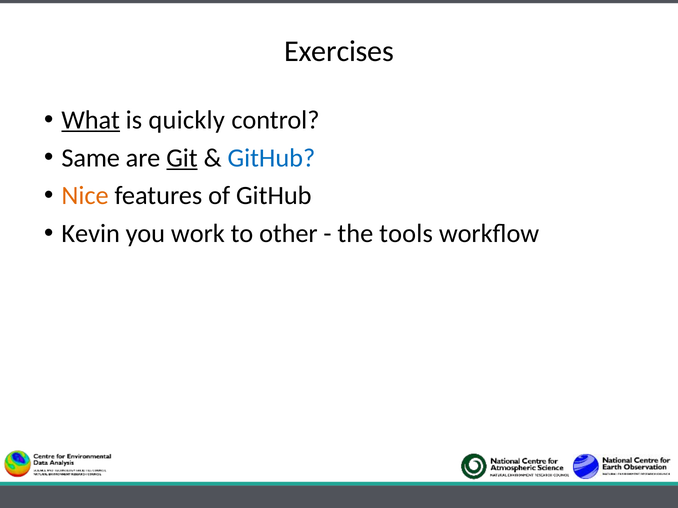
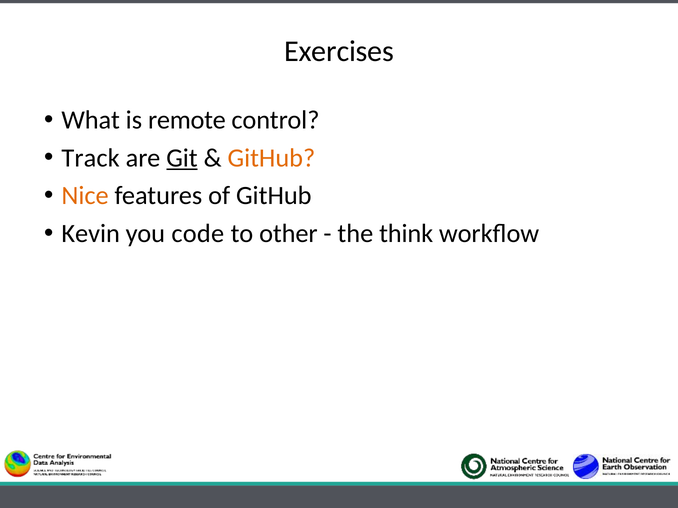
What underline: present -> none (91, 120)
quickly: quickly -> remote (187, 120)
Same: Same -> Track (91, 158)
GitHub colour: blue -> orange (271, 158)
work: work -> code (198, 234)
tools: tools -> think (406, 234)
